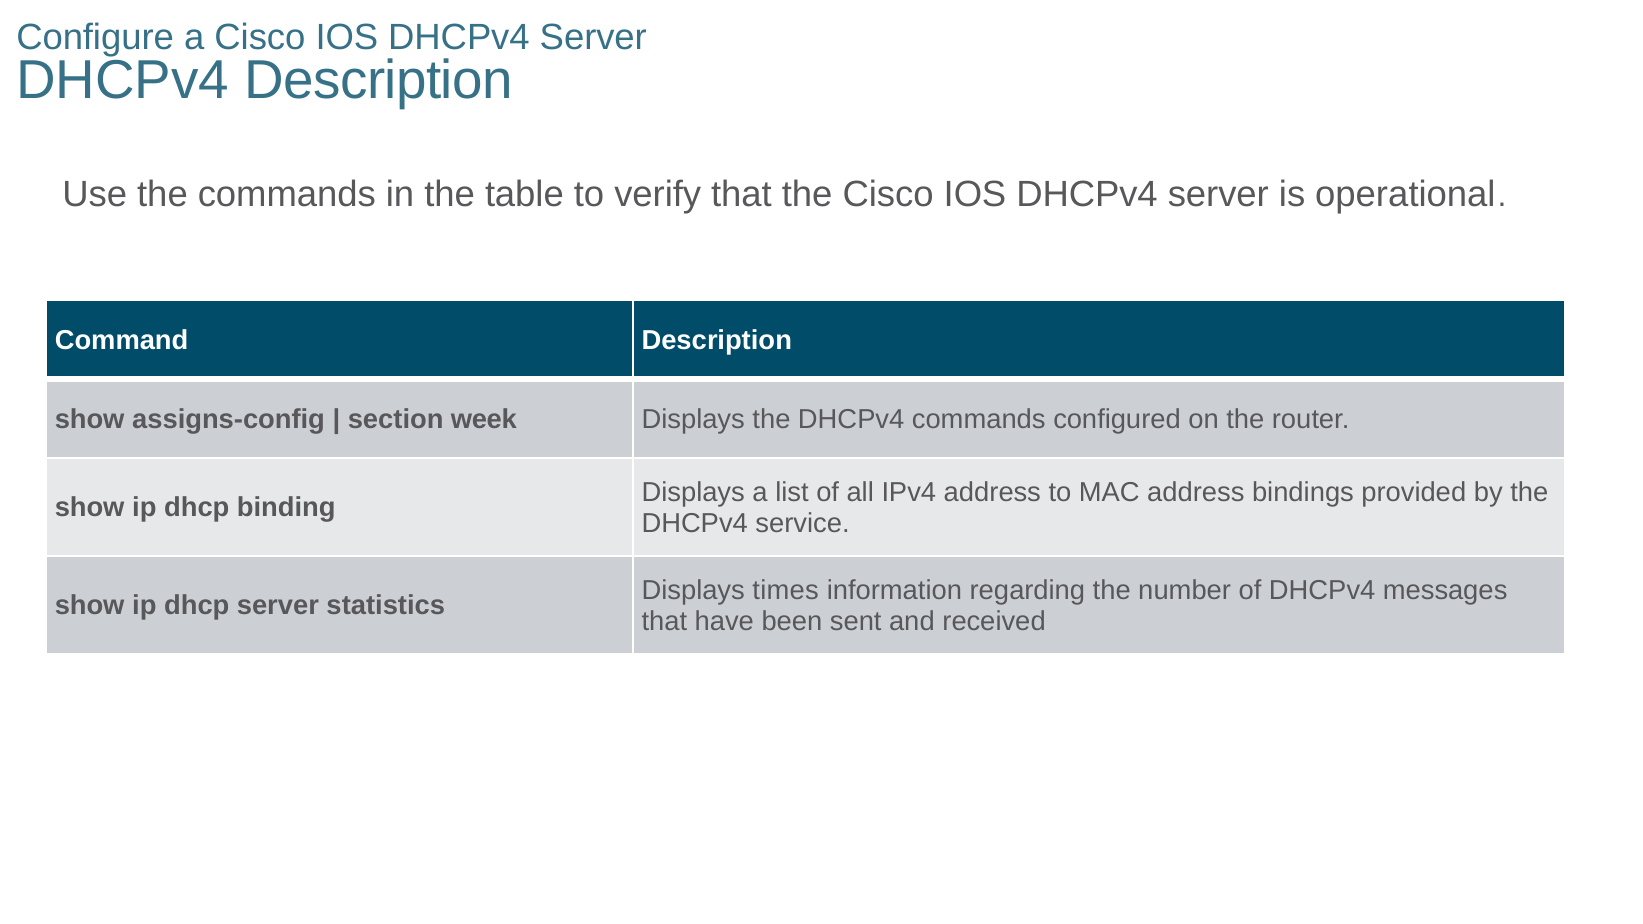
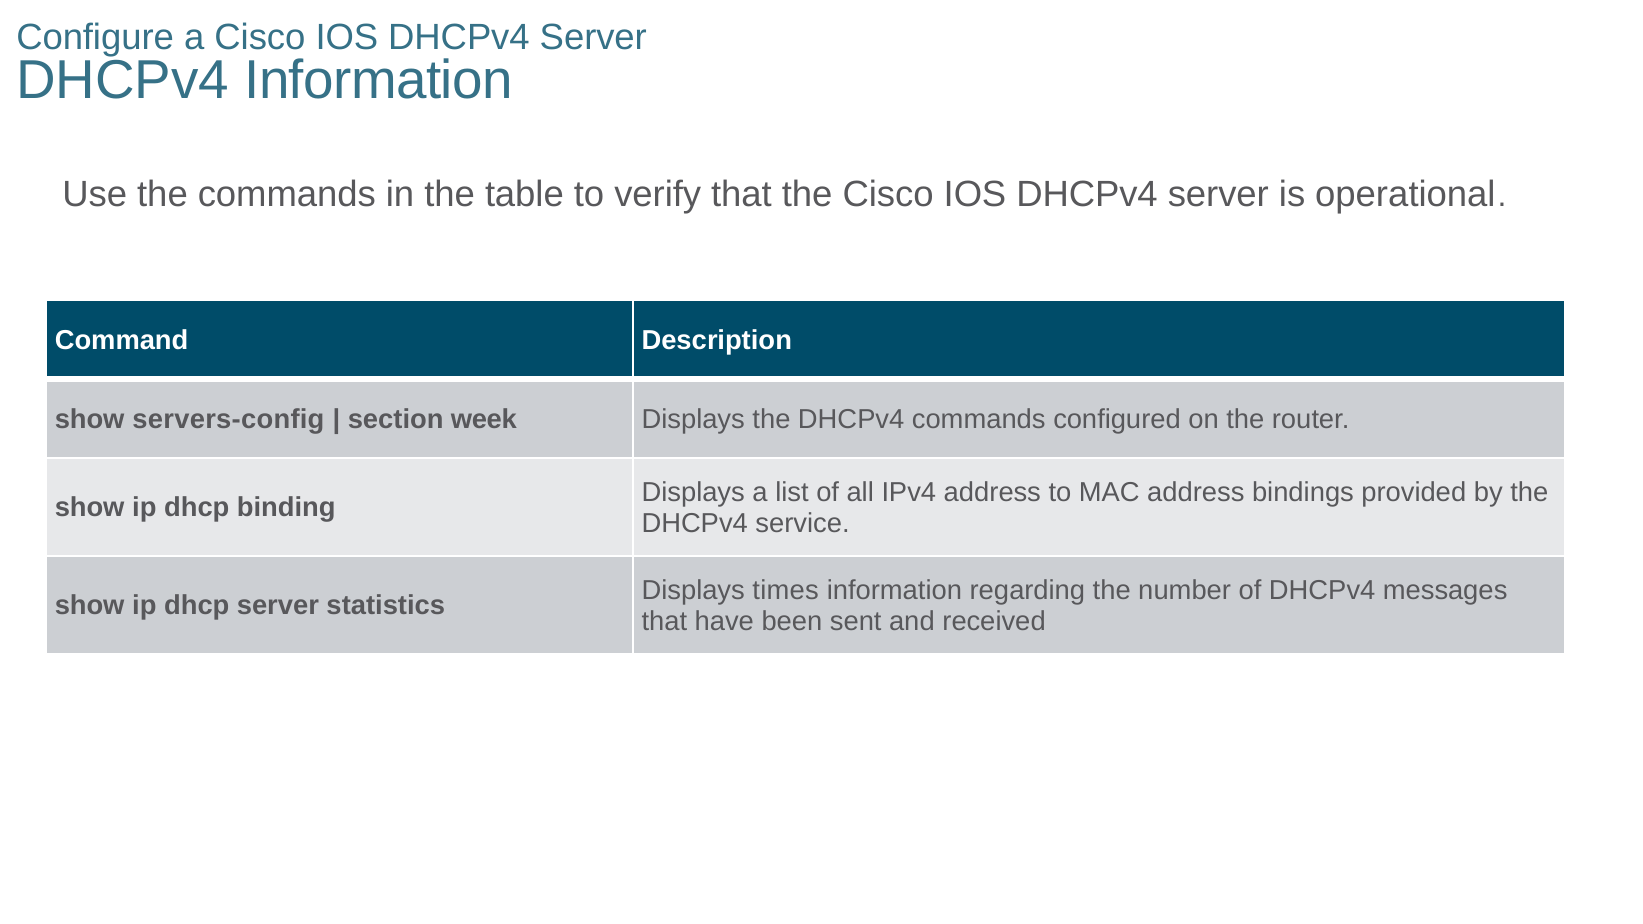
DHCPv4 Description: Description -> Information (379, 81)
assigns-config: assigns-config -> servers-config (228, 419)
